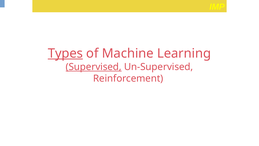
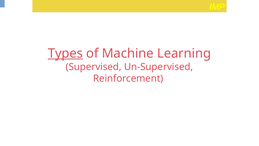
Supervised underline: present -> none (94, 67)
